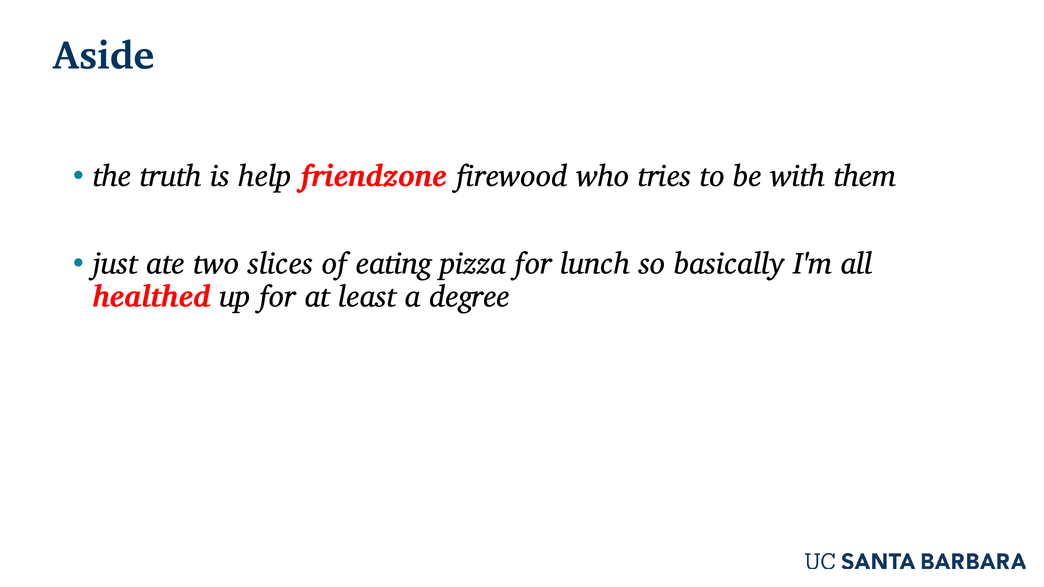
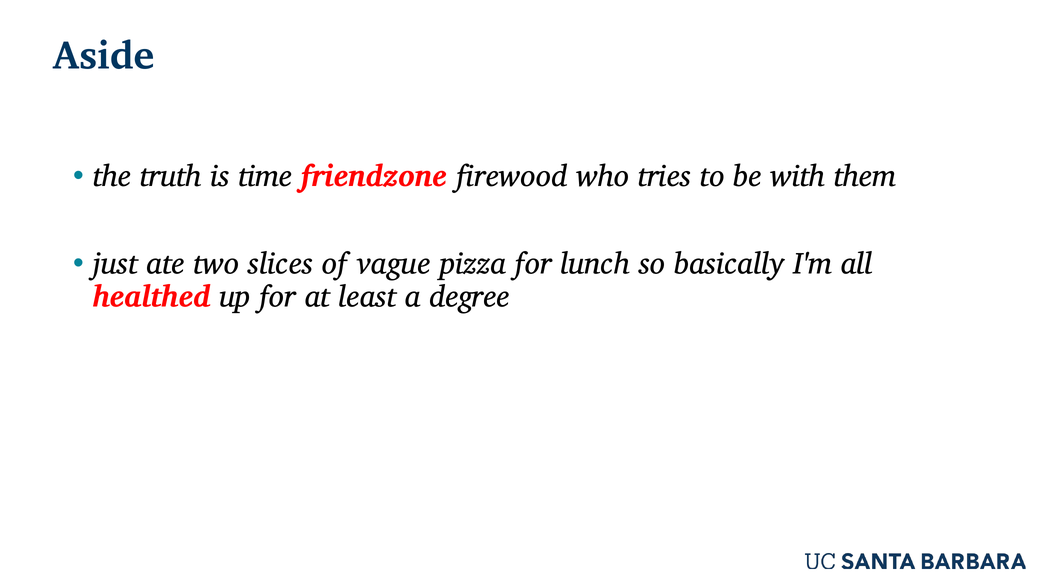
help: help -> time (265, 177)
eating: eating -> vague (393, 264)
